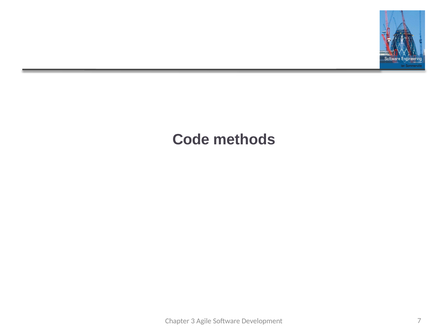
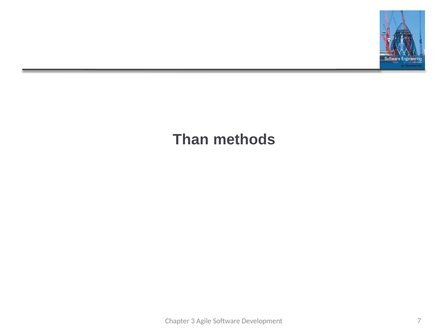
Code: Code -> Than (191, 140)
